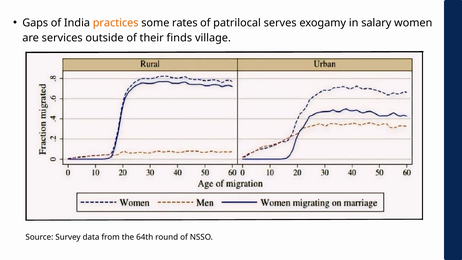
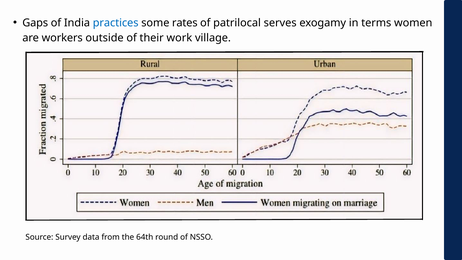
practices colour: orange -> blue (116, 23)
salary: salary -> terms (376, 23)
services: services -> workers (62, 38)
finds: finds -> work (179, 38)
